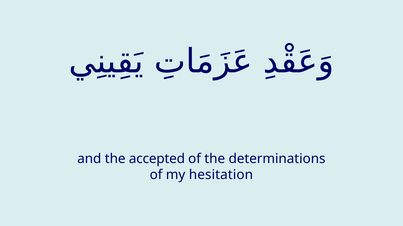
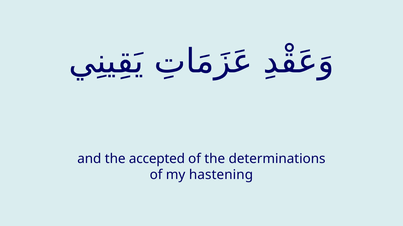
hesitation: hesitation -> hastening (221, 175)
